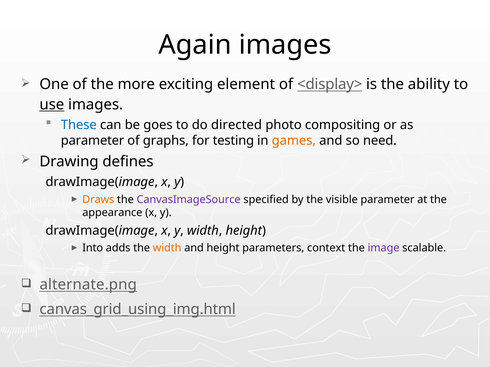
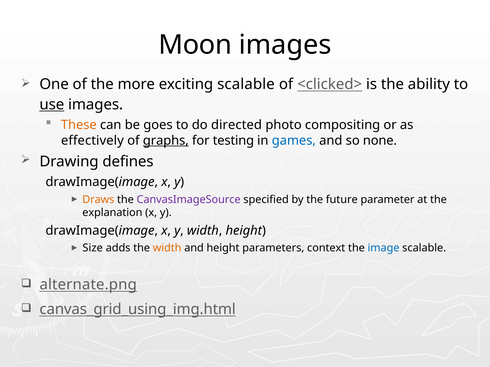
Again: Again -> Moon (195, 45)
exciting element: element -> scalable (246, 84)
<display>: <display> -> <clicked> (330, 84)
These colour: blue -> orange (79, 125)
parameter: parameter -> effectively (92, 141)
graphs underline: none -> present (166, 141)
games colour: orange -> blue (294, 141)
need: need -> none (380, 141)
visible: visible -> future (342, 200)
appearance: appearance -> explanation (112, 213)
Into: Into -> Size (93, 248)
image colour: purple -> blue (384, 248)
